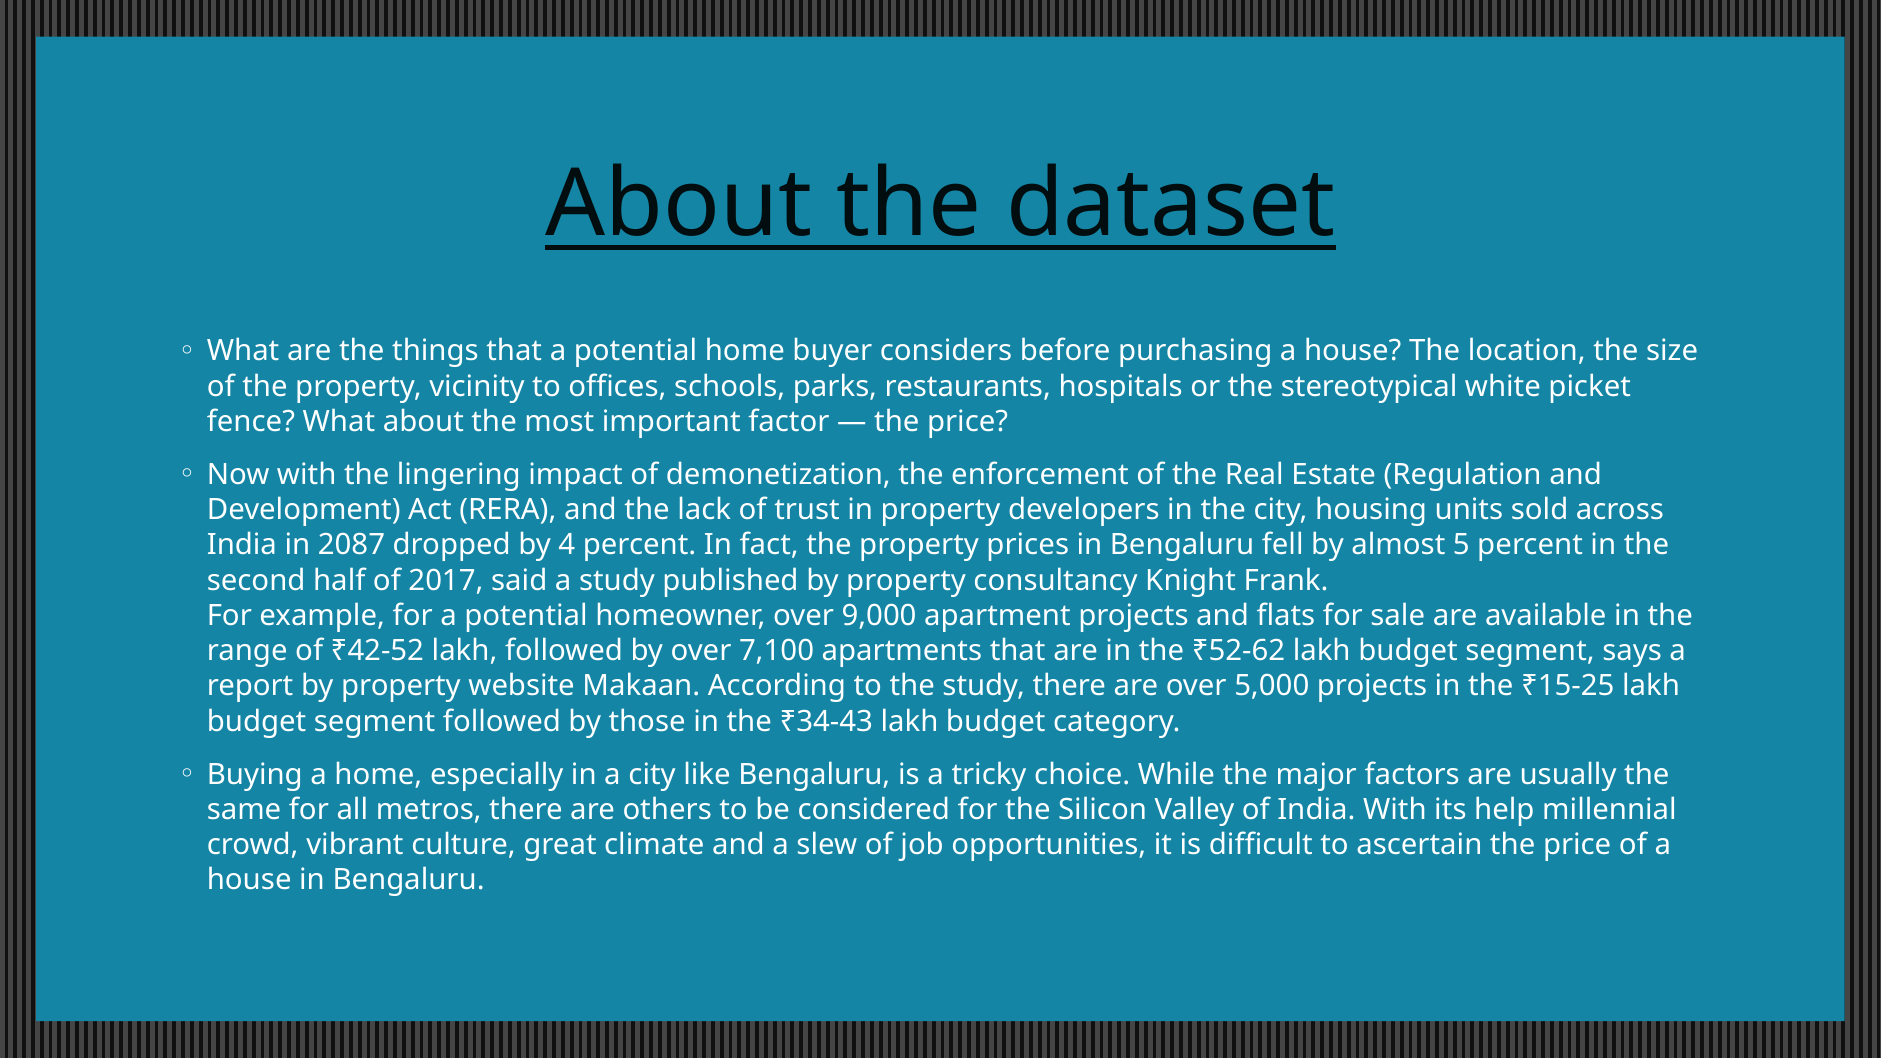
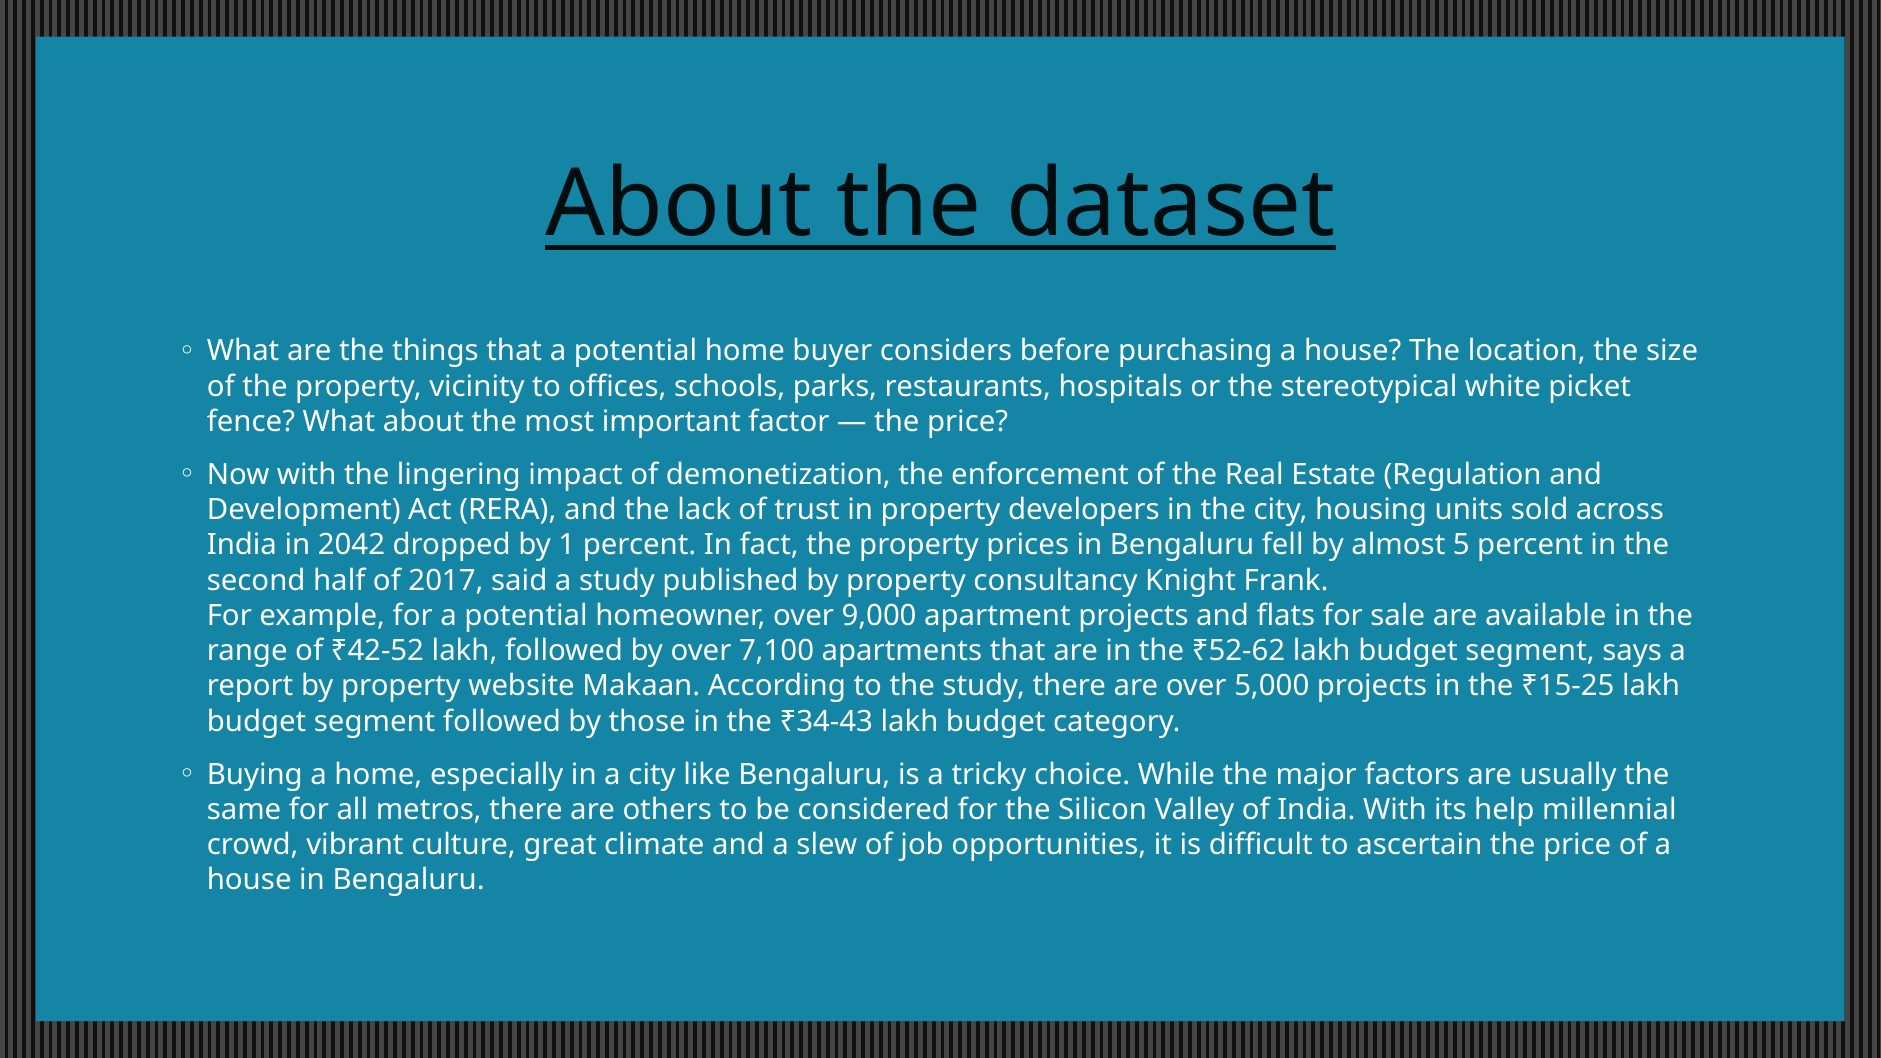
2087: 2087 -> 2042 (352, 545)
4: 4 -> 1 (567, 545)
